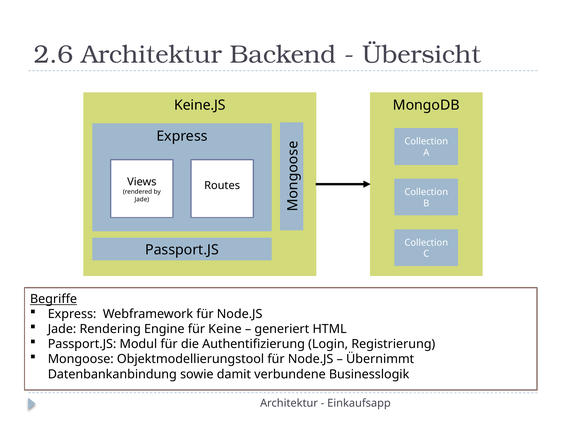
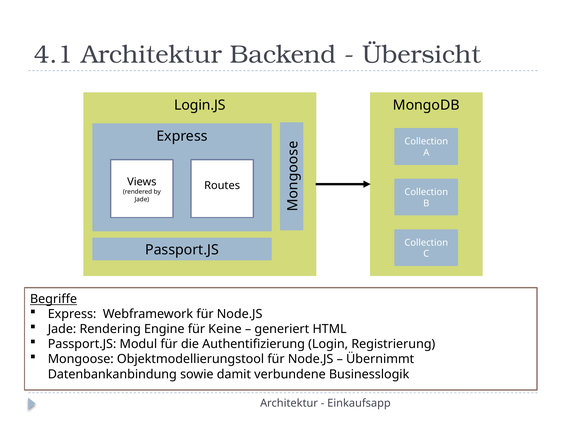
2.6: 2.6 -> 4.1 (53, 55)
Keine.JS: Keine.JS -> Login.JS (200, 105)
